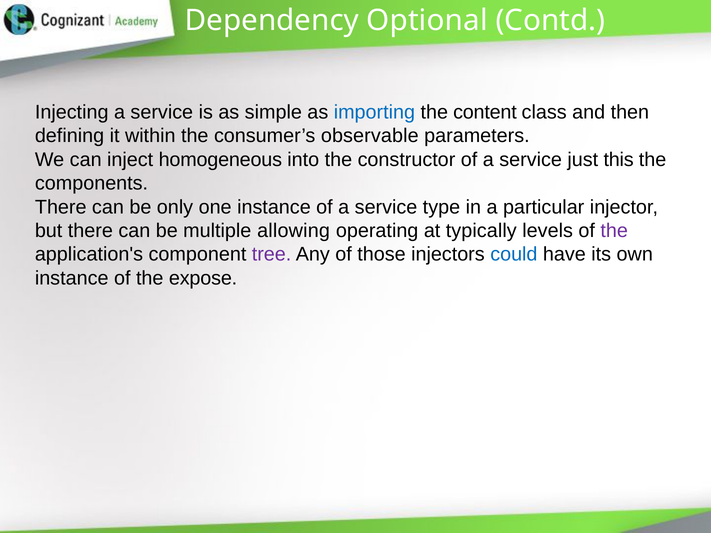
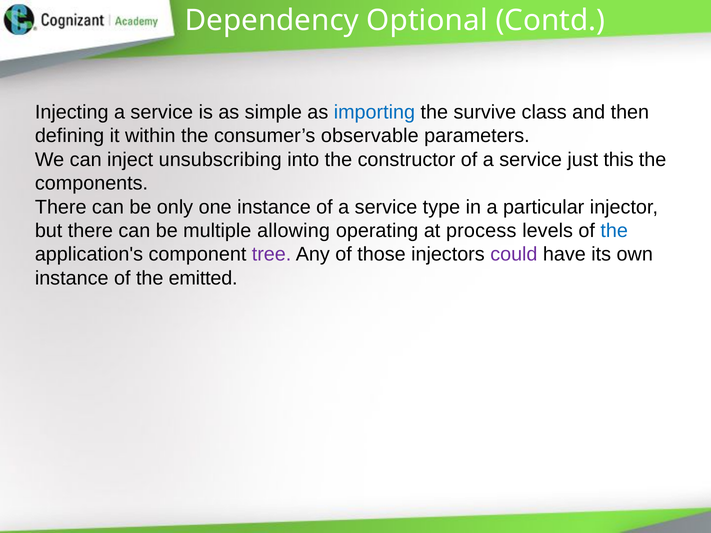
content: content -> survive (485, 112)
homogeneous: homogeneous -> unsubscribing (220, 160)
typically: typically -> process (481, 231)
the colour: purple -> blue (614, 231)
could colour: blue -> purple (514, 255)
expose: expose -> emitted (203, 278)
